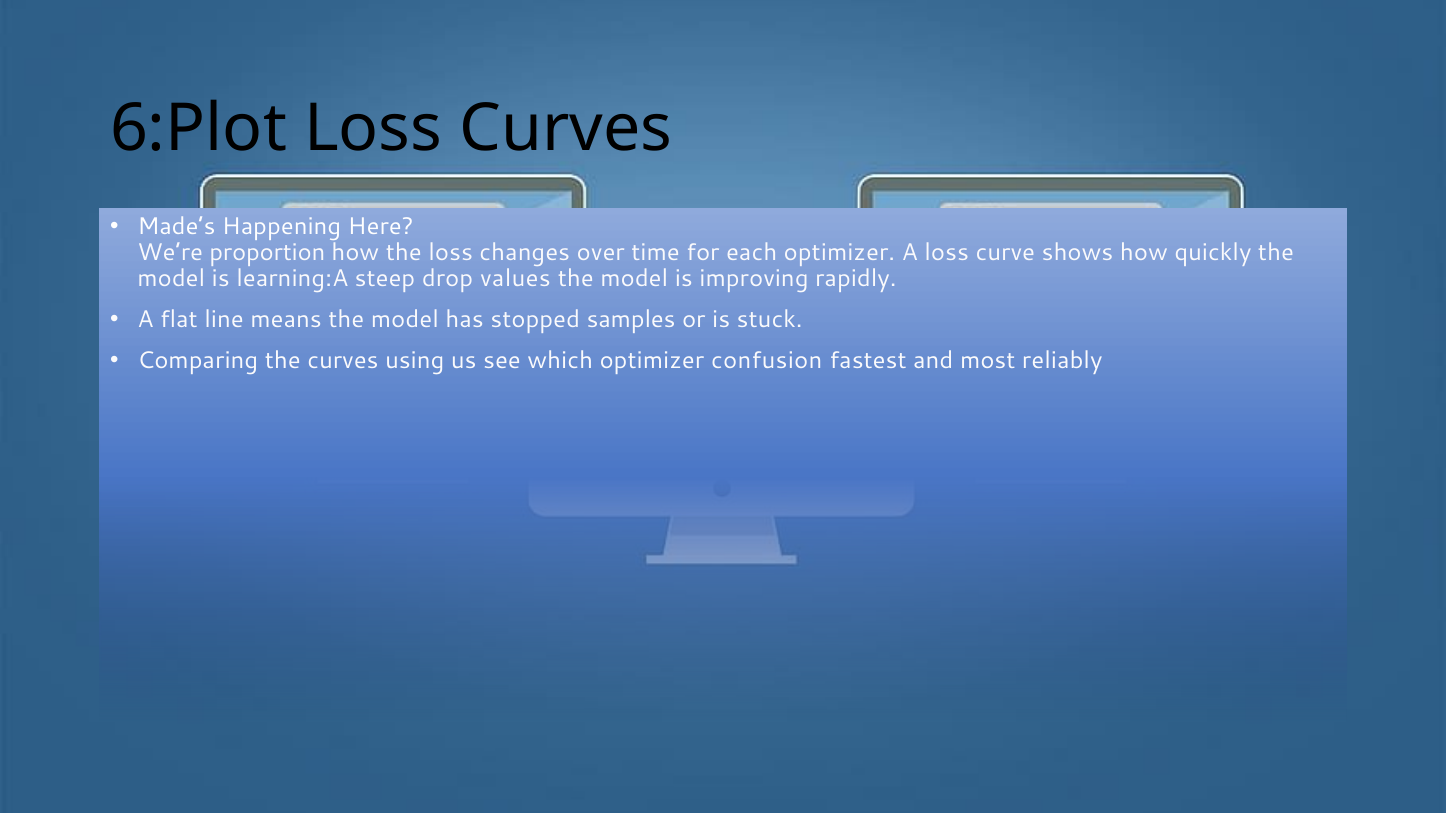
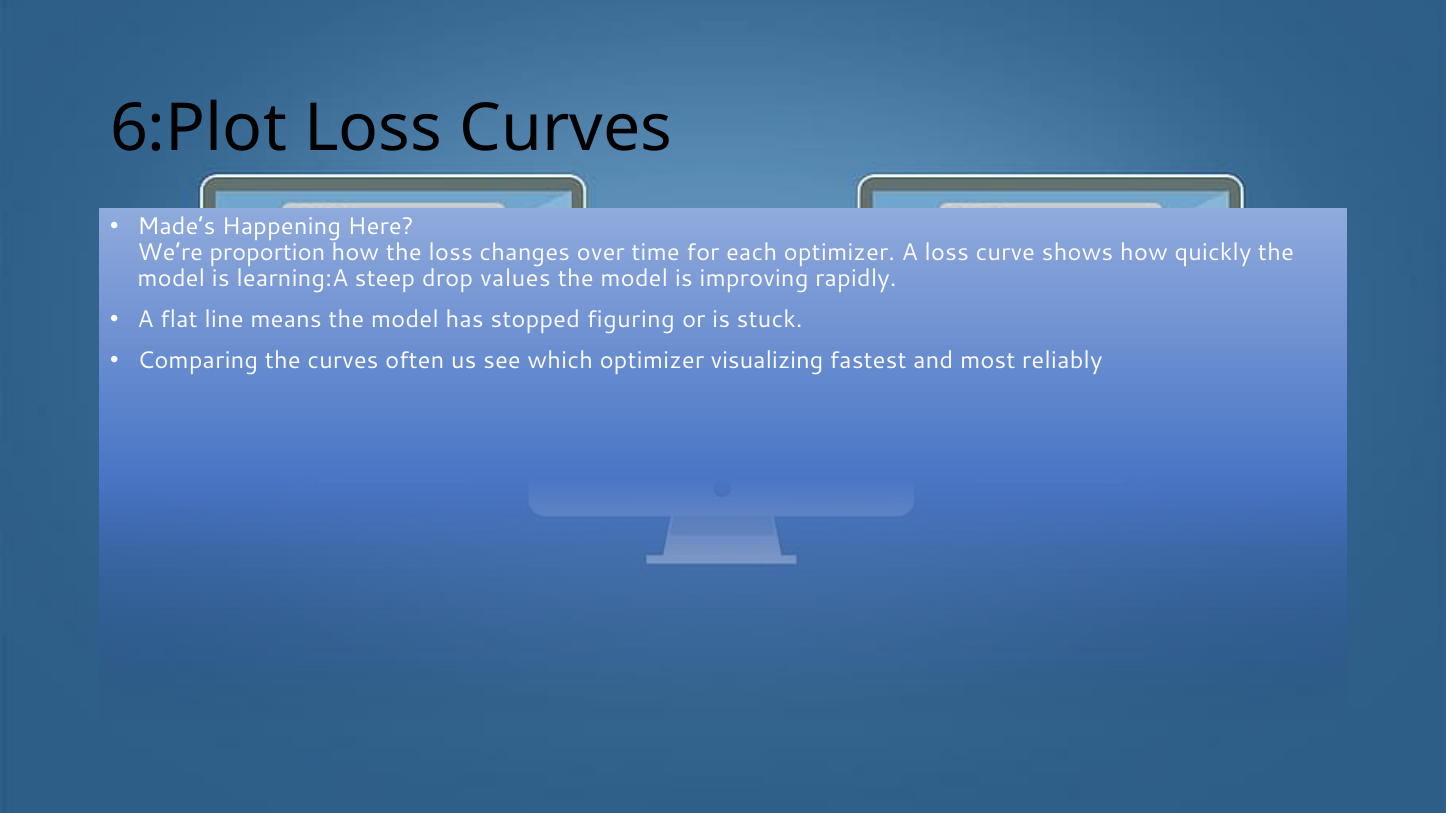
samples: samples -> figuring (631, 319)
using: using -> often (415, 360)
confusion: confusion -> visualizing (767, 360)
